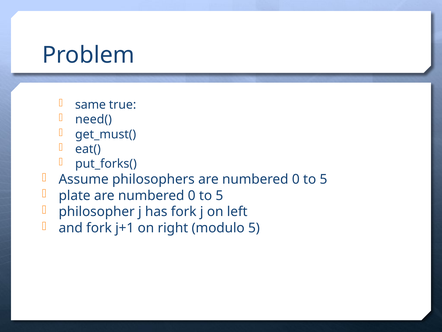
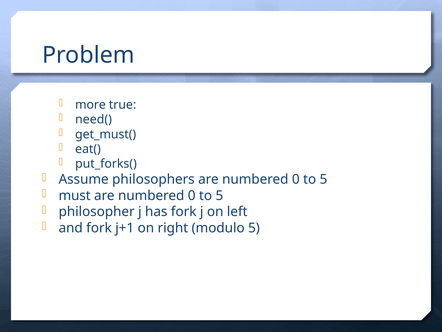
same: same -> more (90, 105)
plate: plate -> must (75, 195)
